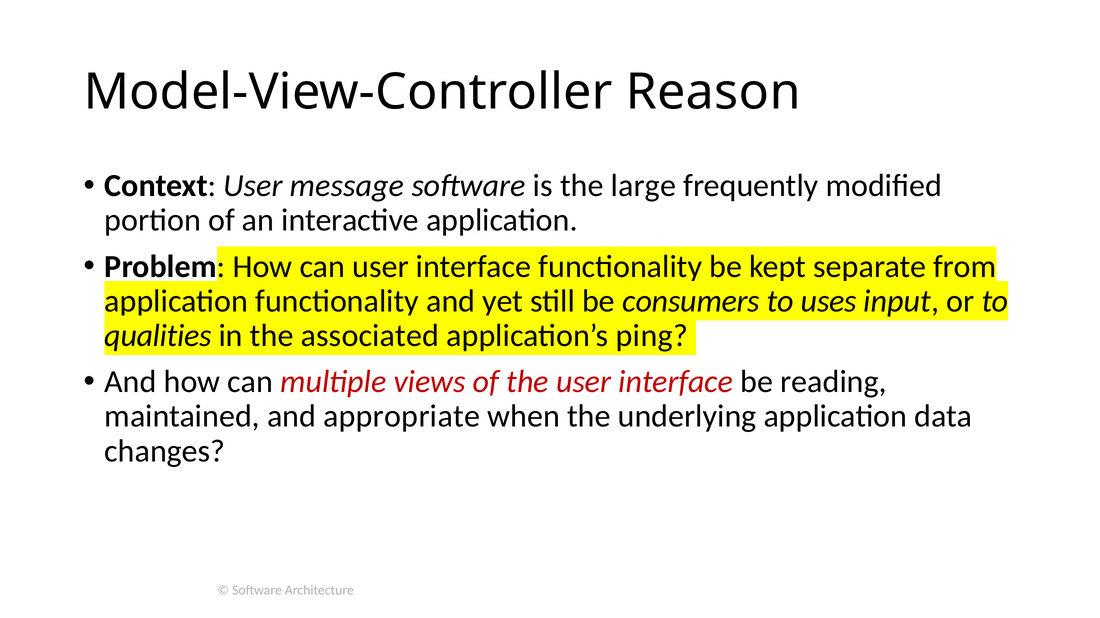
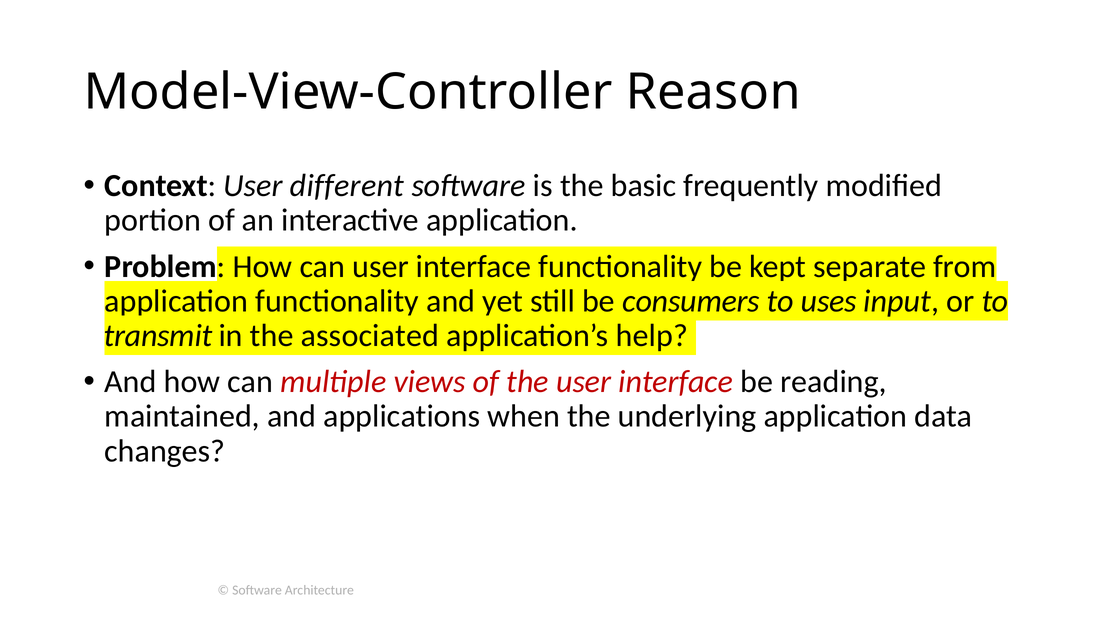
message: message -> different (347, 186)
large: large -> basic (643, 186)
qualities: qualities -> transmit (158, 336)
ping: ping -> help (652, 336)
appropriate: appropriate -> applications (402, 417)
